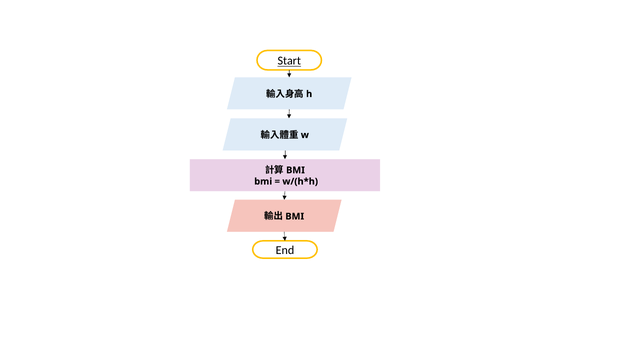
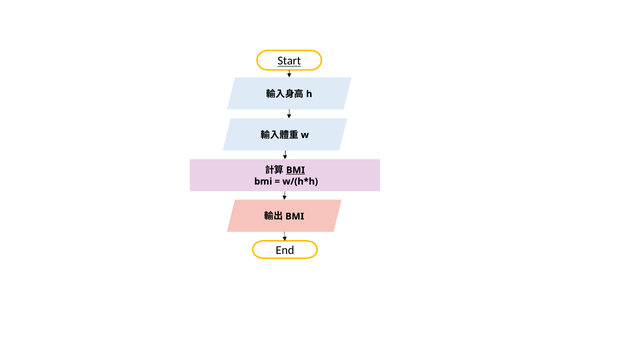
BMI underline: none -> present (295, 170)
